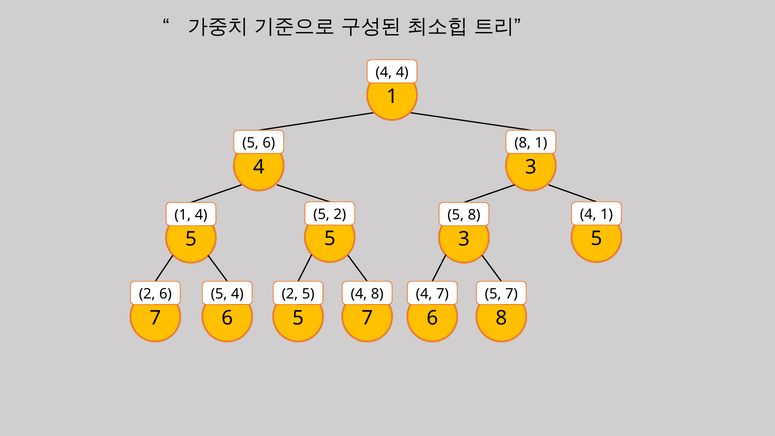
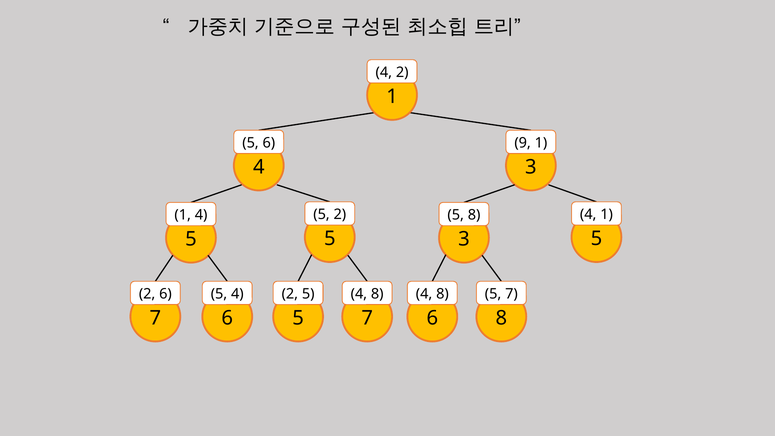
4: 4 -> 2 (402, 72)
8: 8 -> 9 (523, 143)
7: 7 -> 8 (442, 294)
